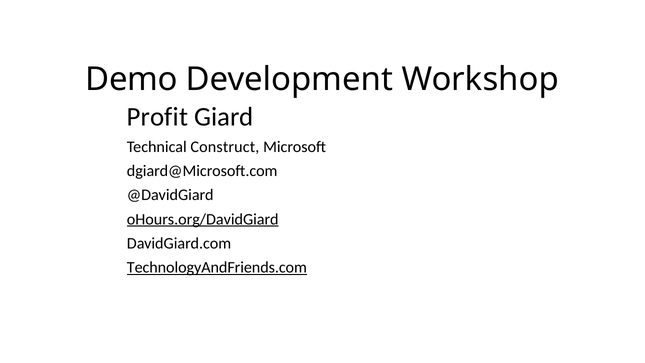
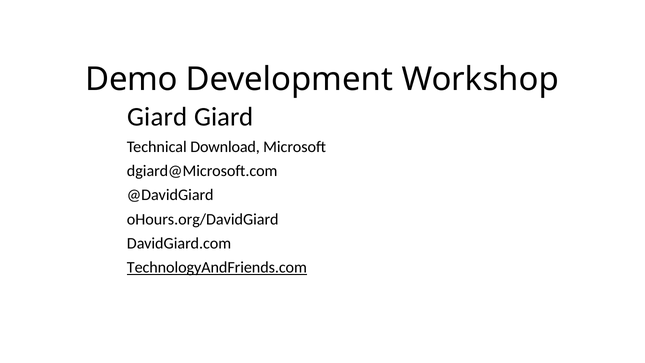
Profit: Profit -> Giard (157, 117)
Construct: Construct -> Download (225, 147)
oHours.org/DavidGiard underline: present -> none (203, 219)
